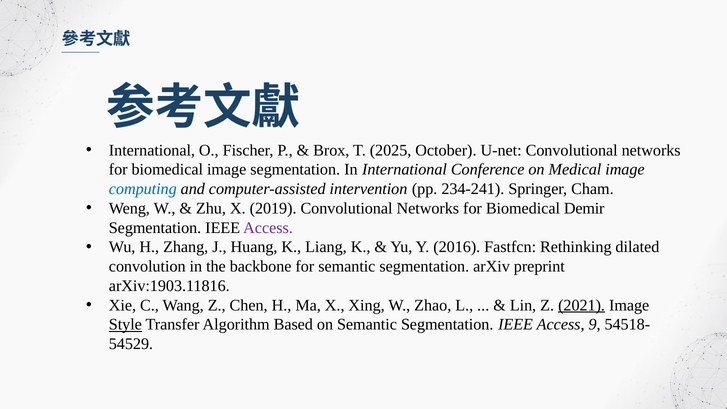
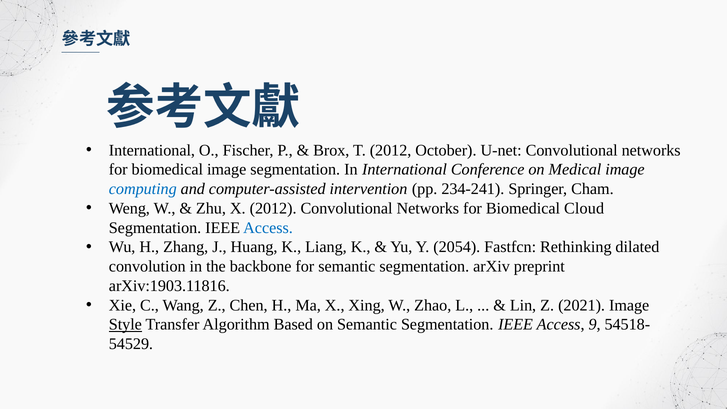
T 2025: 2025 -> 2012 (391, 150)
X 2019: 2019 -> 2012 (273, 208)
Demir: Demir -> Cloud (584, 208)
Access colour: purple -> blue (268, 228)
2016: 2016 -> 2054 (457, 247)
2021 underline: present -> none (582, 305)
